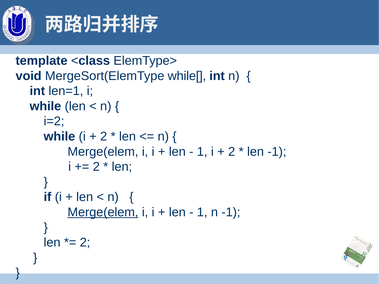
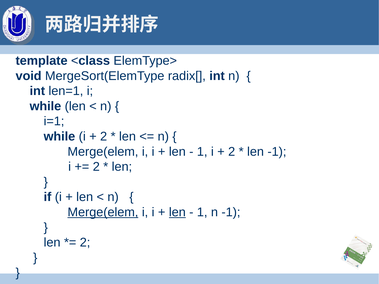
while[: while[ -> radix[ (187, 76)
i=2: i=2 -> i=1 (54, 121)
len underline: none -> present (177, 212)
